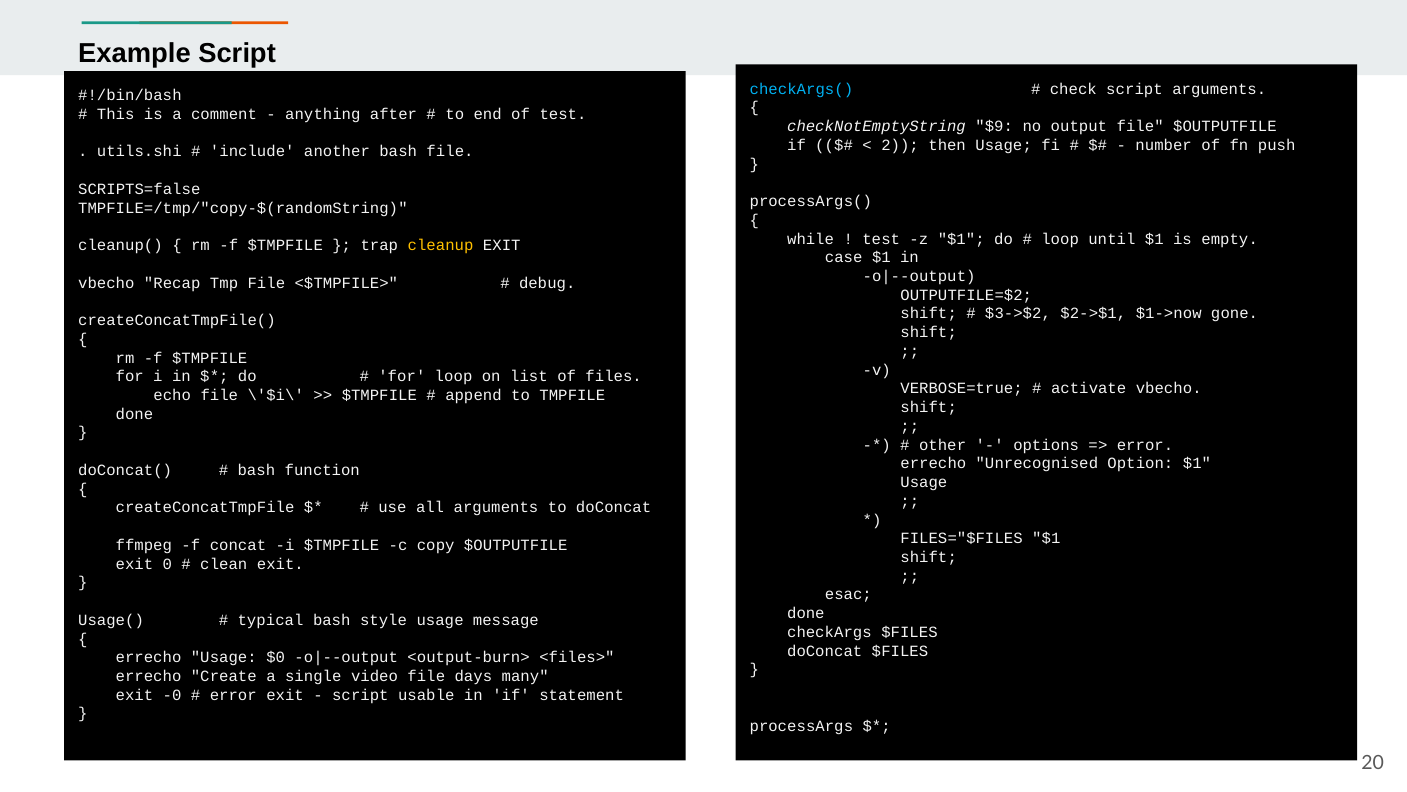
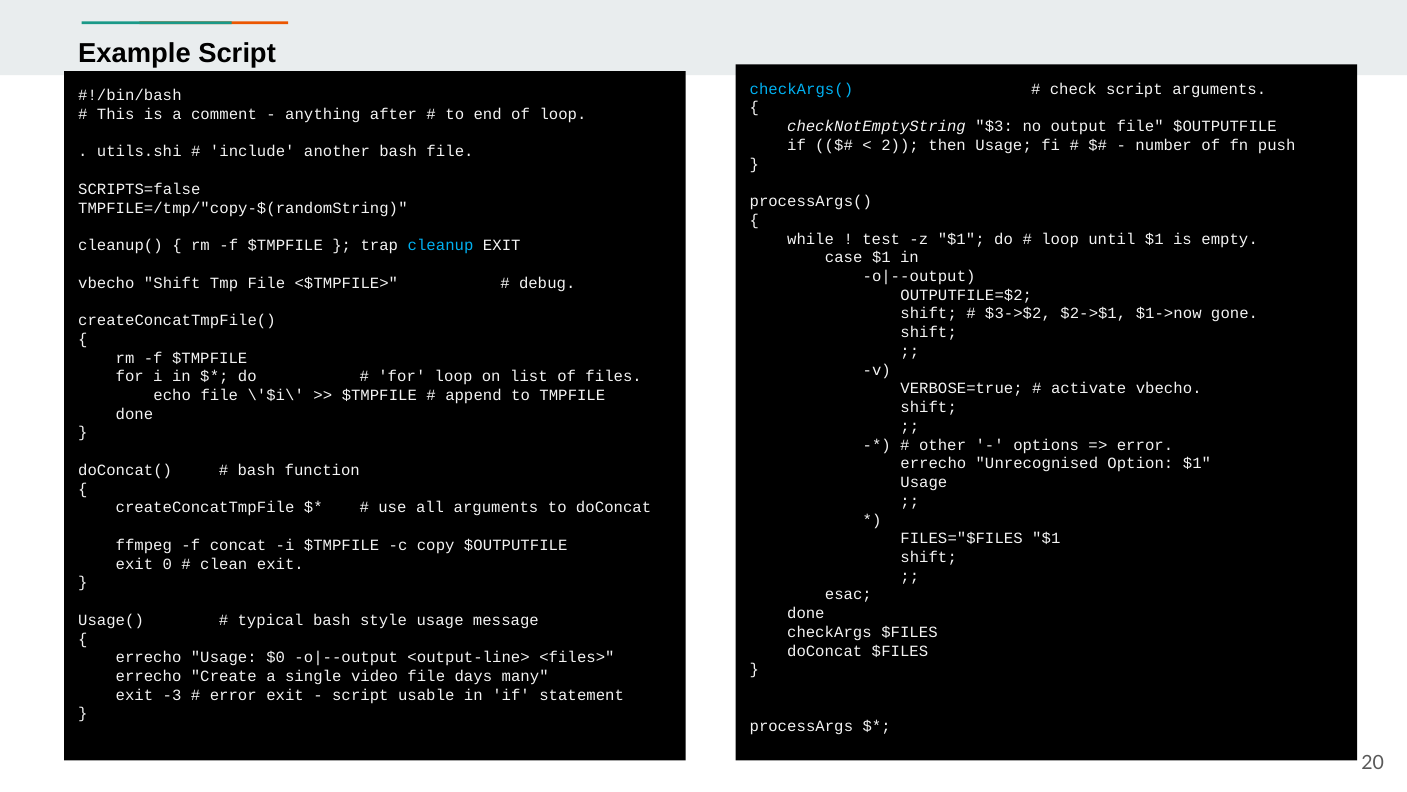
of test: test -> loop (563, 114)
$9: $9 -> $3 (994, 126)
cleanup colour: yellow -> light blue (441, 245)
Recap: Recap -> Shift (172, 283)
<output-burn>: <output-burn> -> <output-line> (469, 657)
-0: -0 -> -3 (172, 695)
